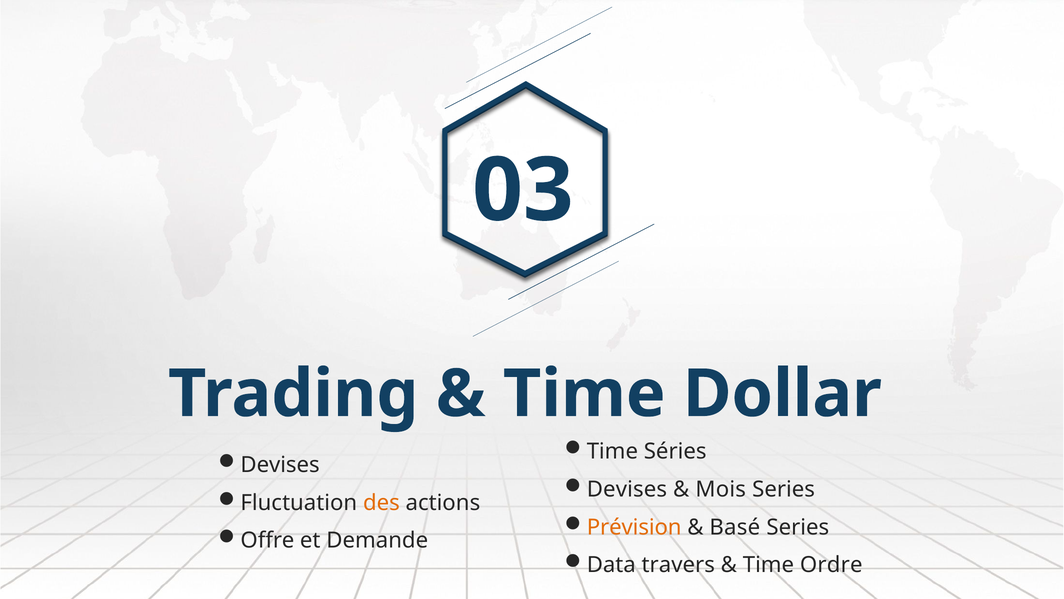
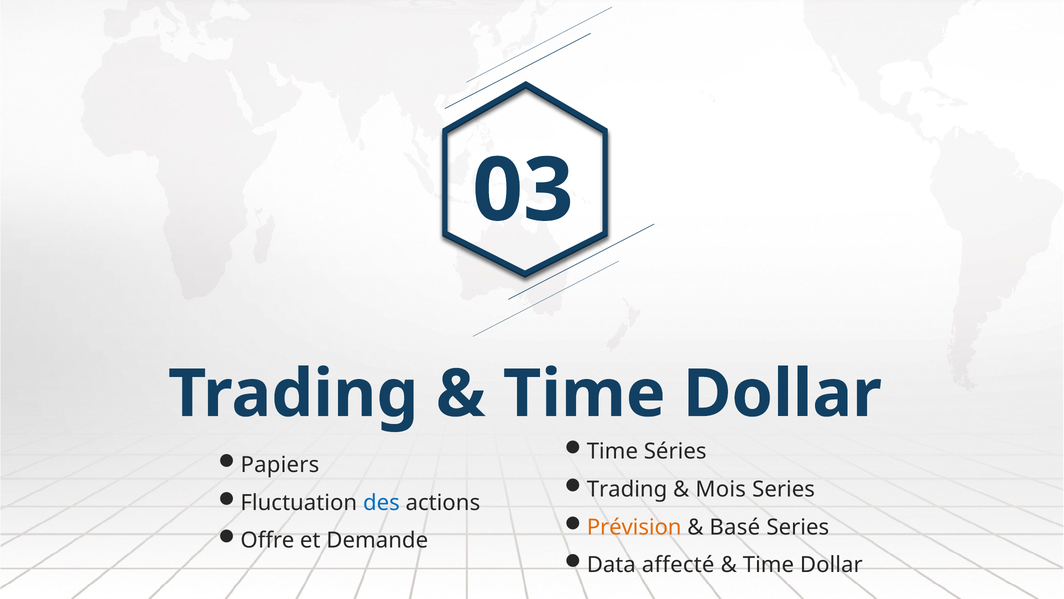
Devises: Devises -> Papiers (280, 465)
Devises: Devises -> Trading (627, 489)
des colour: orange -> blue (381, 503)
travers: travers -> affecté (678, 564)
Ordre: Ordre -> Dollar (831, 564)
